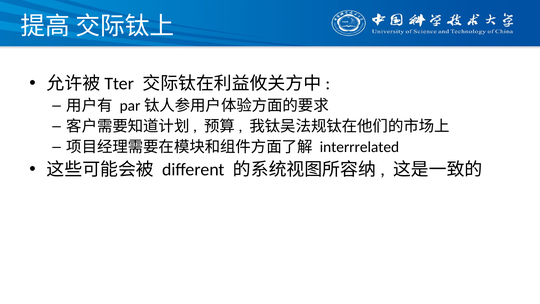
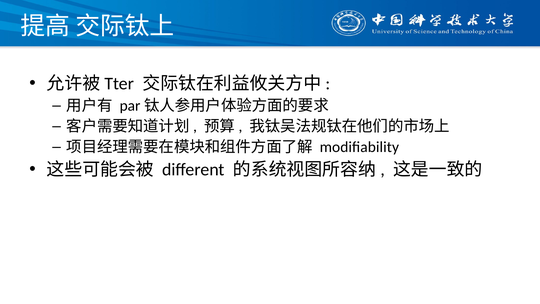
interrrelated: interrrelated -> modiﬁability (359, 147)
